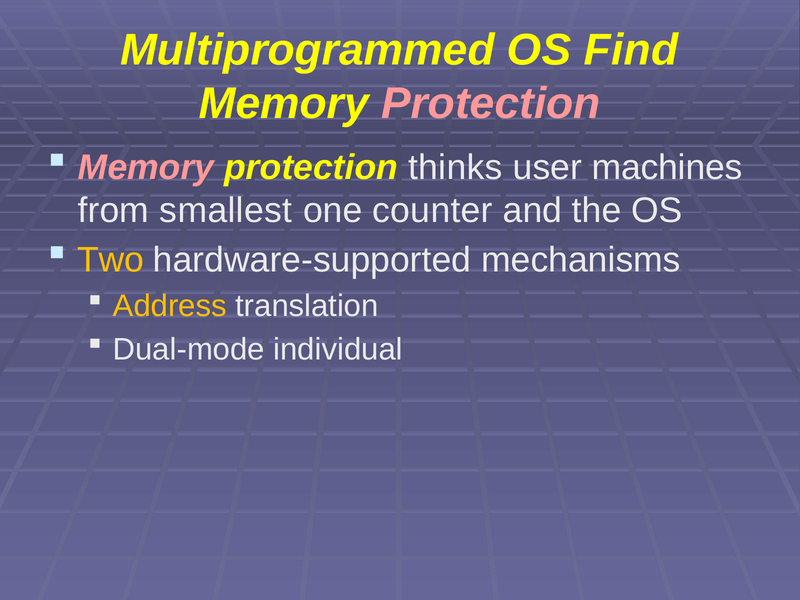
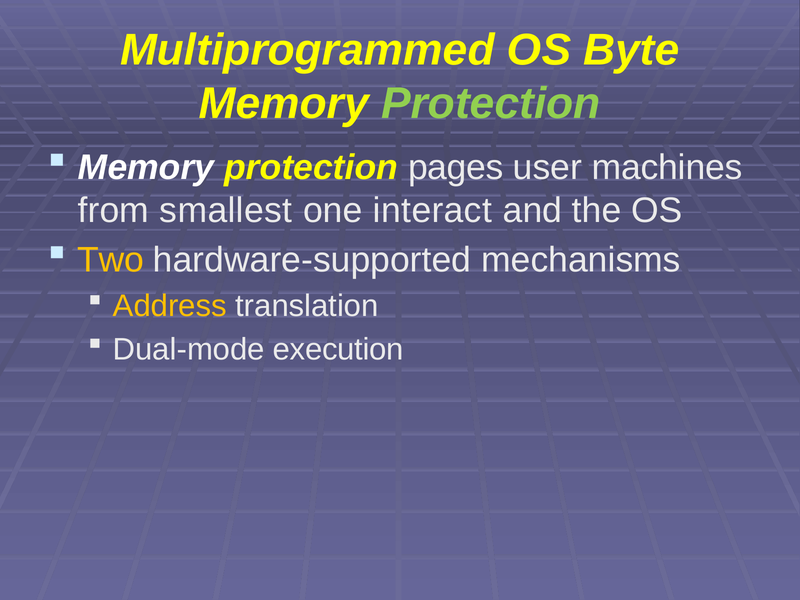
Find: Find -> Byte (631, 50)
Protection colour: pink -> light green (491, 104)
Memory colour: pink -> white (146, 168)
thinks: thinks -> pages (456, 168)
counter: counter -> interact (432, 210)
individual: individual -> execution (338, 350)
